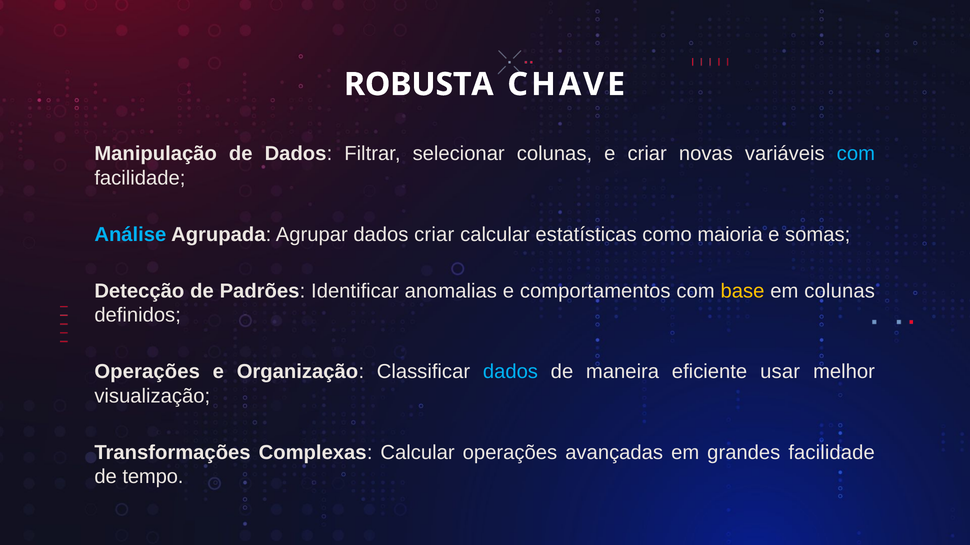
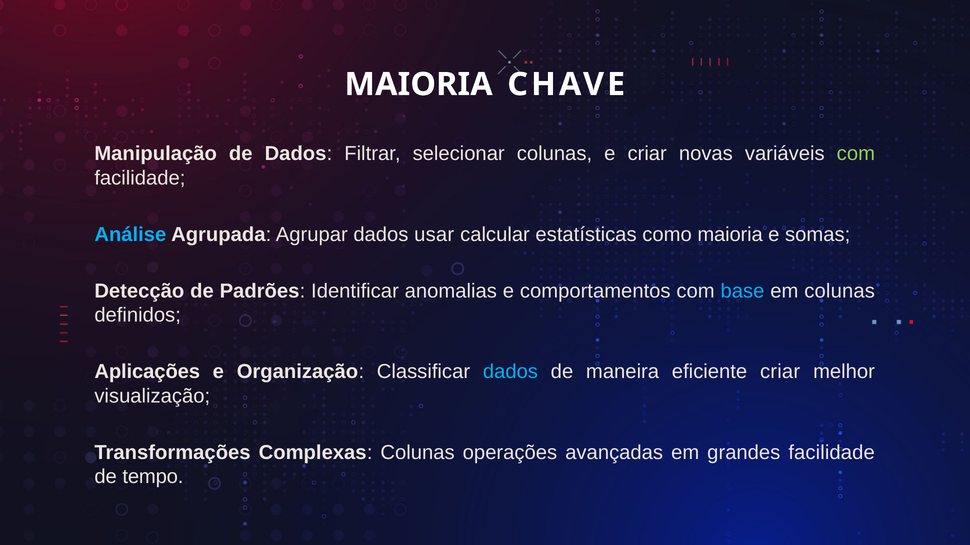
ROBUSTA: ROBUSTA -> MAIORIA (419, 85)
com colour: light blue -> light green (856, 154)
dados criar: criar -> usar (434, 235)
base colour: yellow -> light blue (743, 291)
Operações: Operações -> Aplicações (147, 372)
eficiente usar: usar -> criar (780, 372)
Complexas Calcular: Calcular -> Colunas (418, 453)
